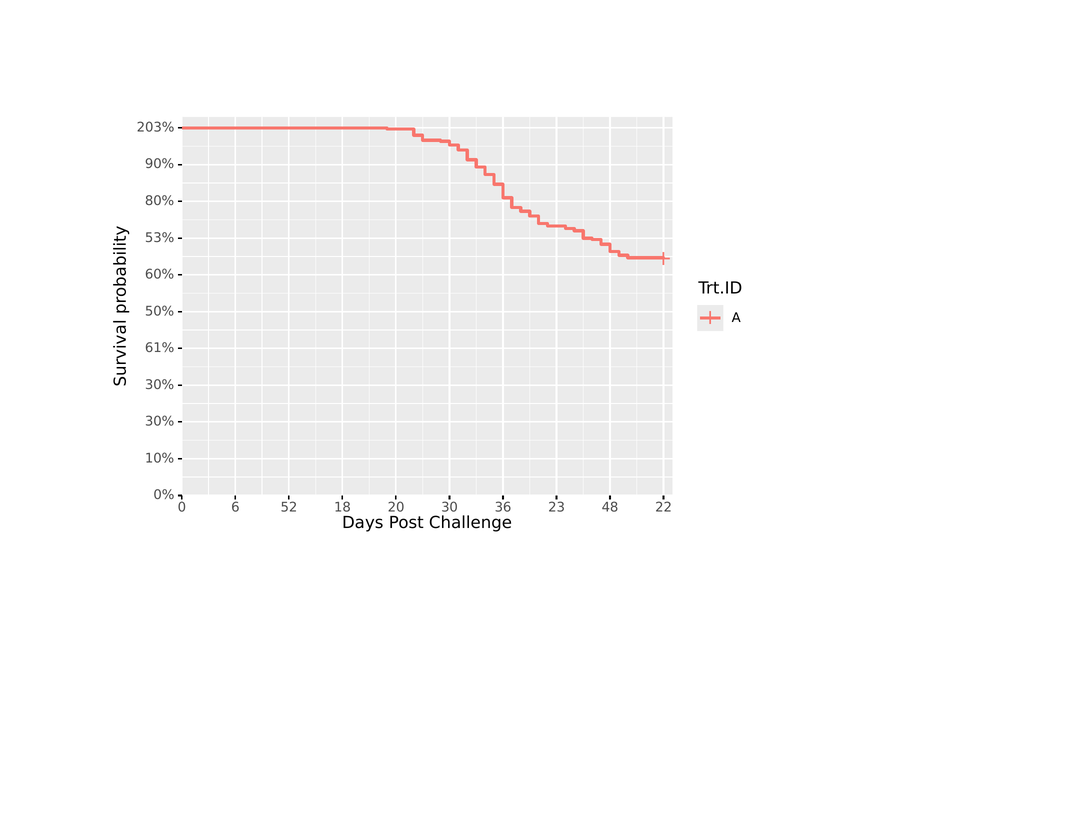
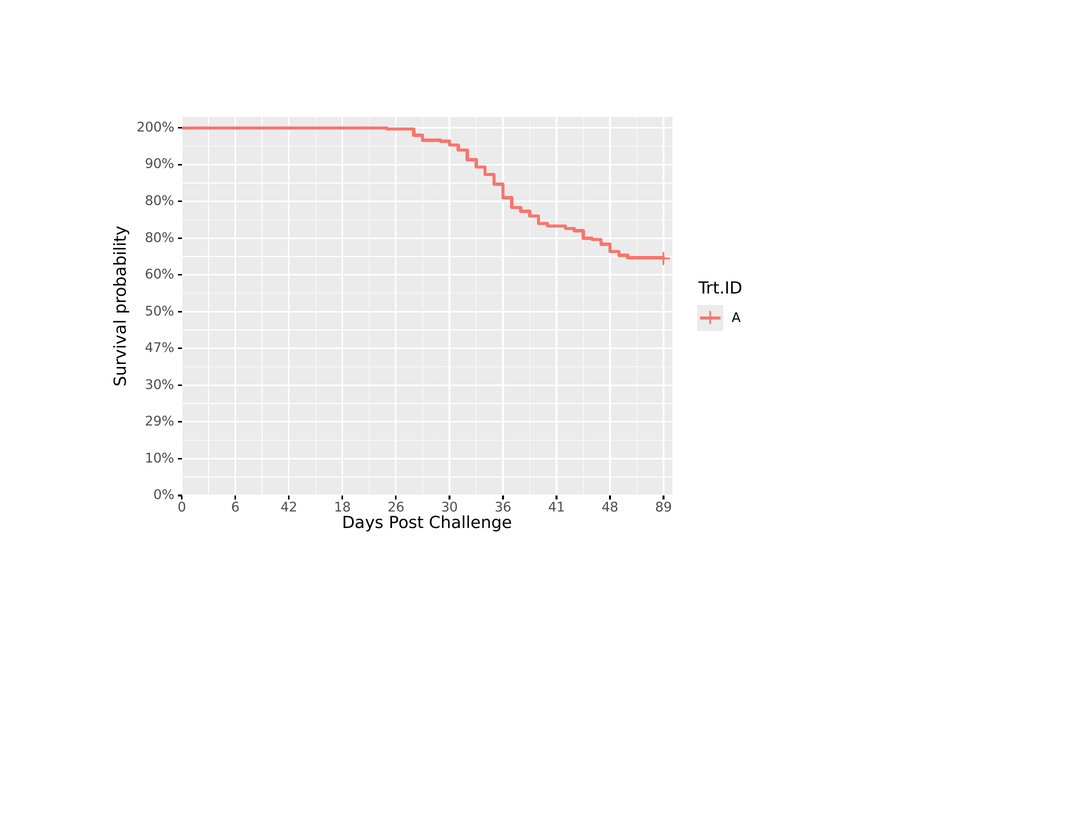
203%: 203% -> 200% (156, 127)
53%: 53% -> 80% (160, 237)
61%: 61% -> 47% (160, 348)
30%: 30% -> 29% (160, 421)
52: 52 -> 42 (289, 507)
20: 20 -> 26 (396, 507)
23: 23 -> 41 (557, 507)
22: 22 -> 89 (664, 507)
